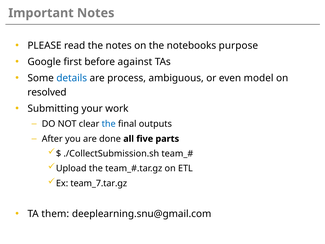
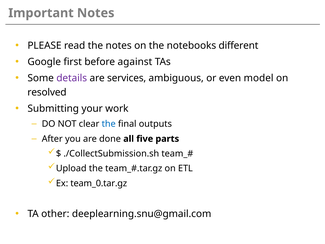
purpose: purpose -> different (238, 45)
details colour: blue -> purple (72, 78)
process: process -> services (127, 78)
team_7.tar.gz: team_7.tar.gz -> team_0.tar.gz (99, 183)
them: them -> other (55, 214)
